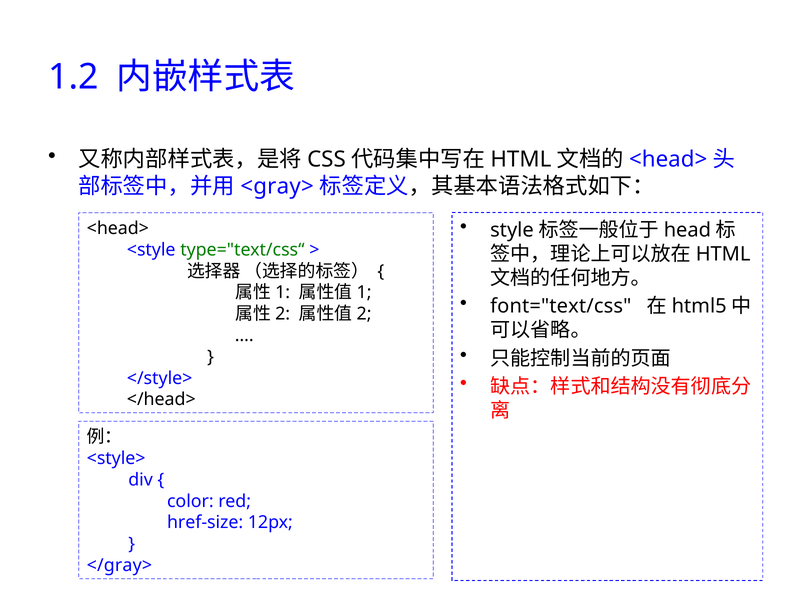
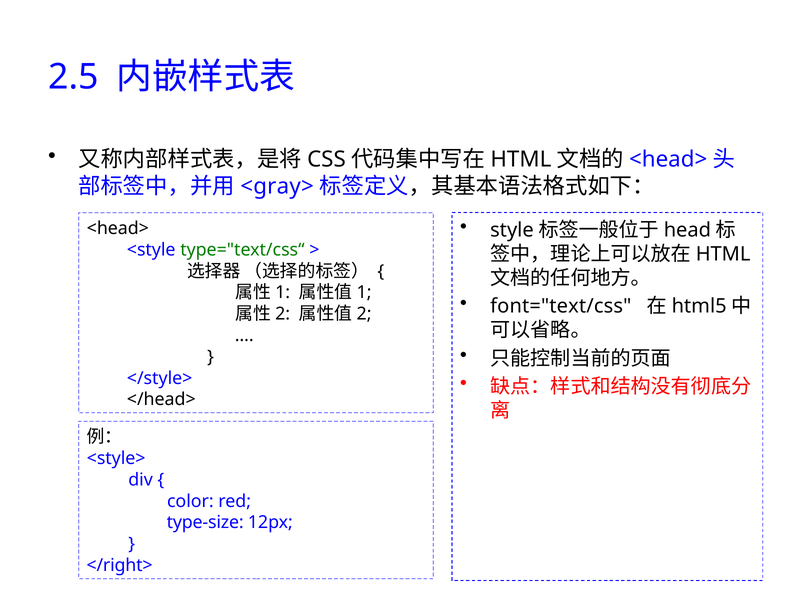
1.2: 1.2 -> 2.5 (73, 77)
href-size: href-size -> type-size (205, 523)
</gray>: </gray> -> </right> (120, 566)
